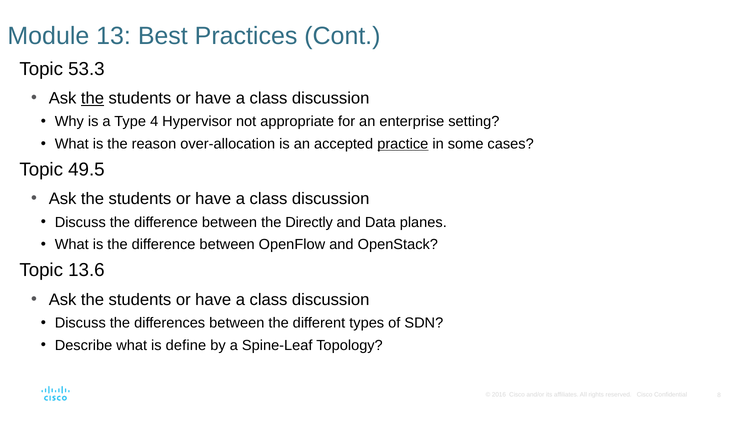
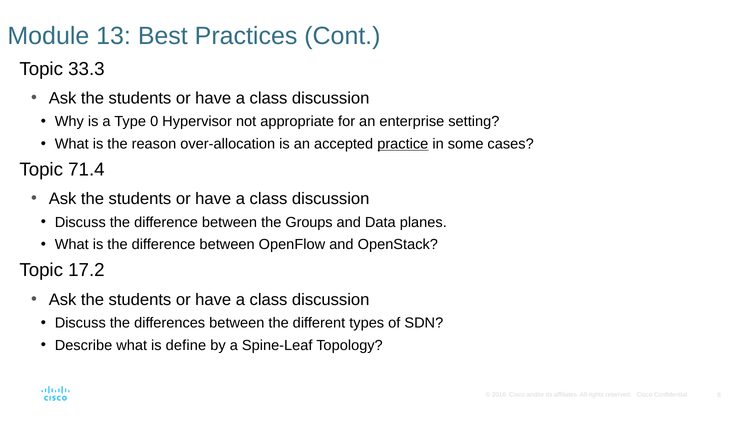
53.3: 53.3 -> 33.3 (86, 69)
the underline: present -> none (92, 98)
4: 4 -> 0 (154, 122)
49.5: 49.5 -> 71.4 (86, 170)
Directly: Directly -> Groups (309, 222)
13.6: 13.6 -> 17.2 (86, 270)
